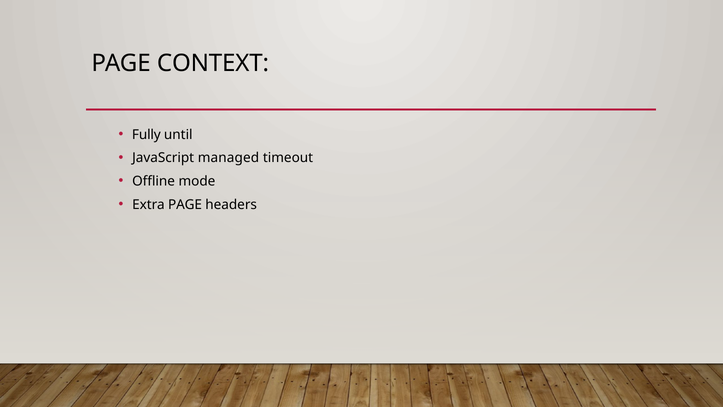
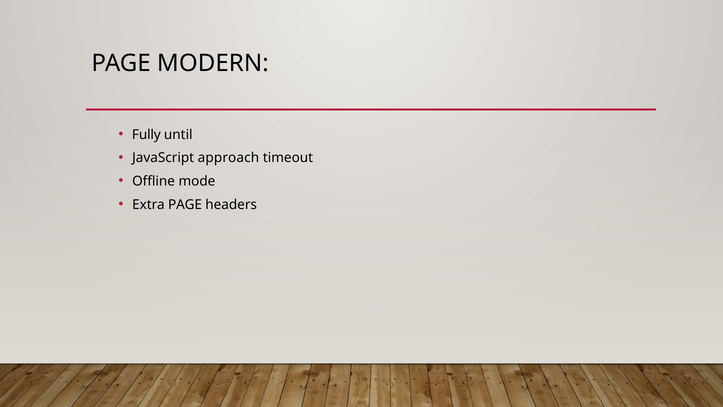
CONTEXT: CONTEXT -> MODERN (213, 63)
managed: managed -> approach (228, 158)
